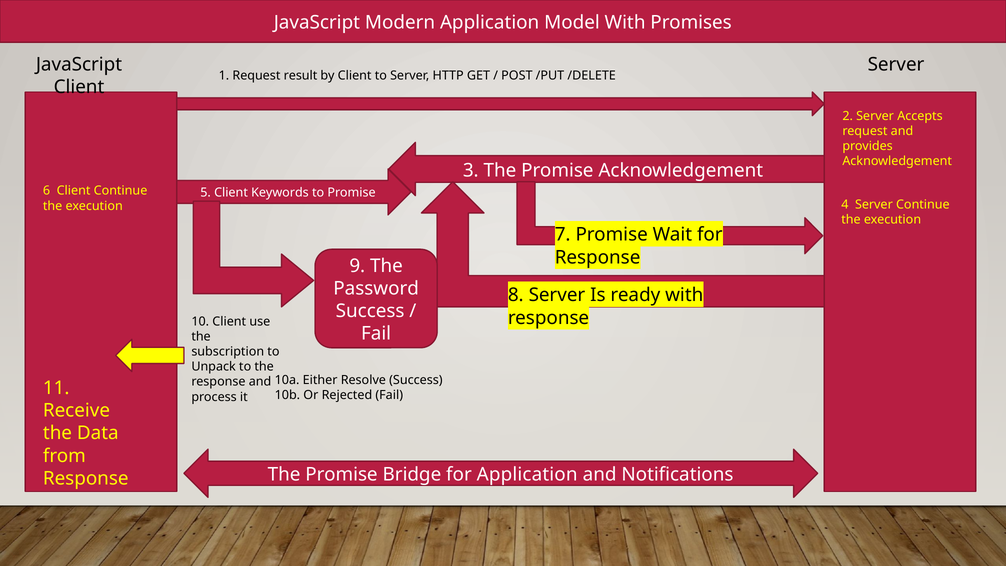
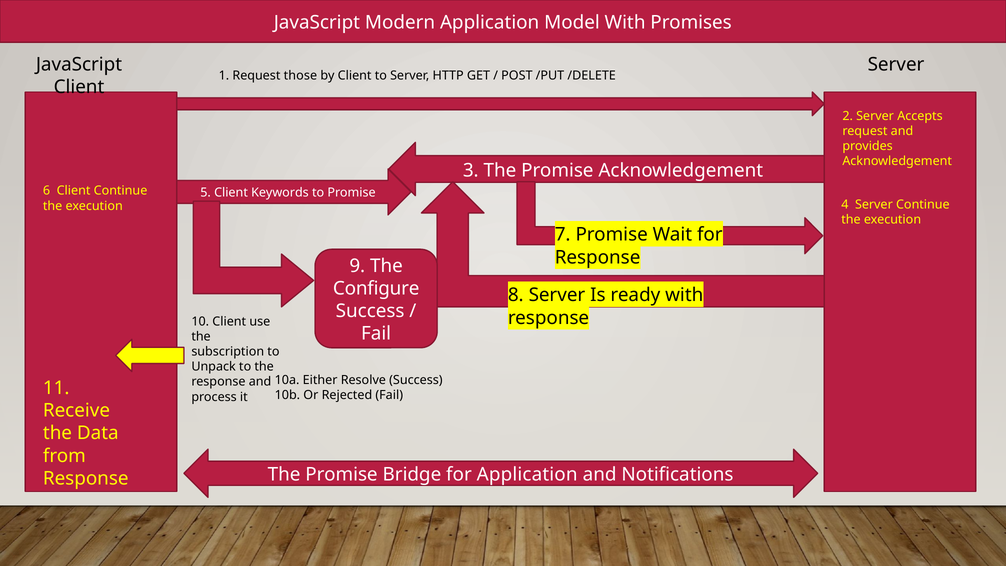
result: result -> those (300, 75)
Password: Password -> Configure (376, 288)
